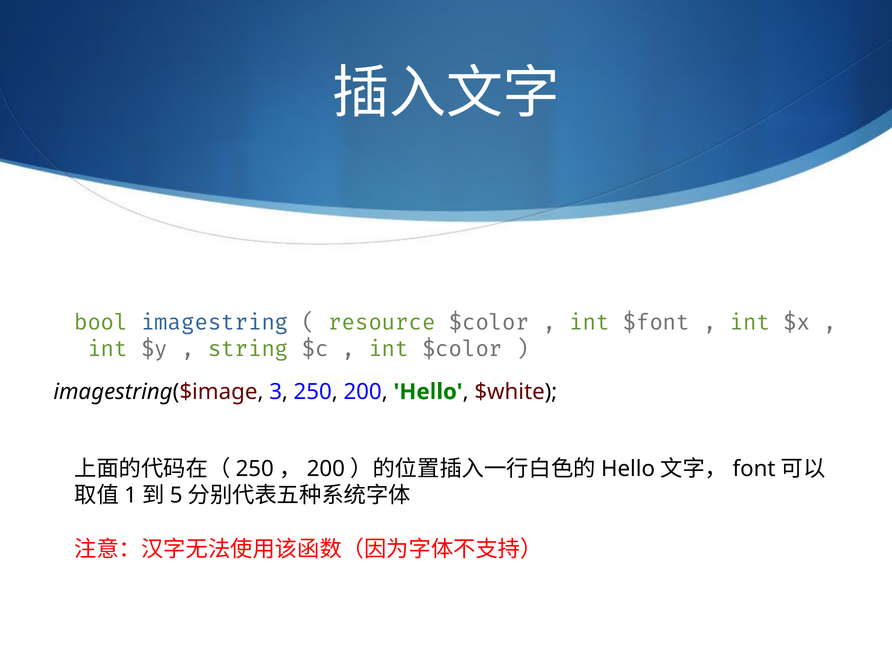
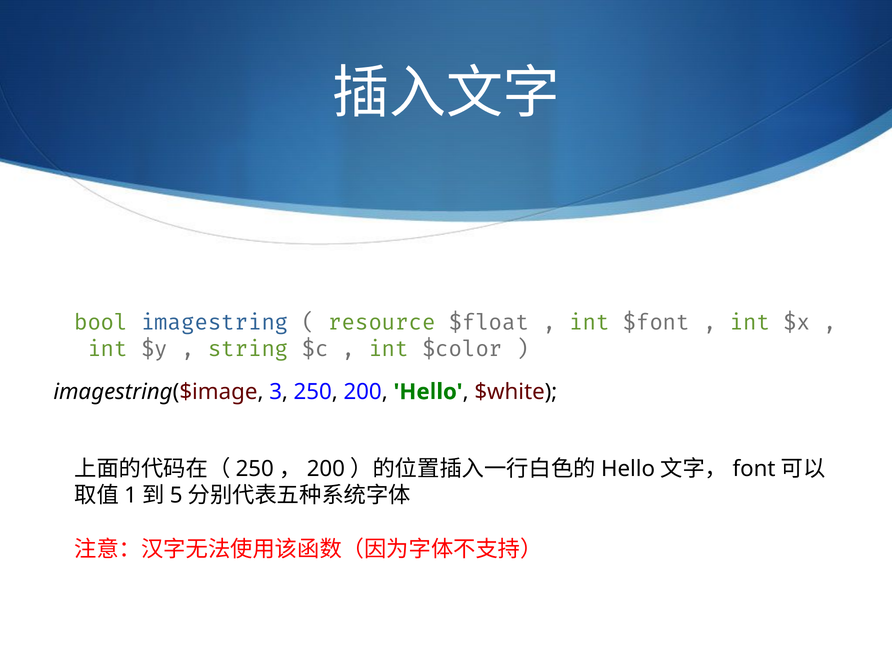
resource $color: $color -> $float (489, 322)
